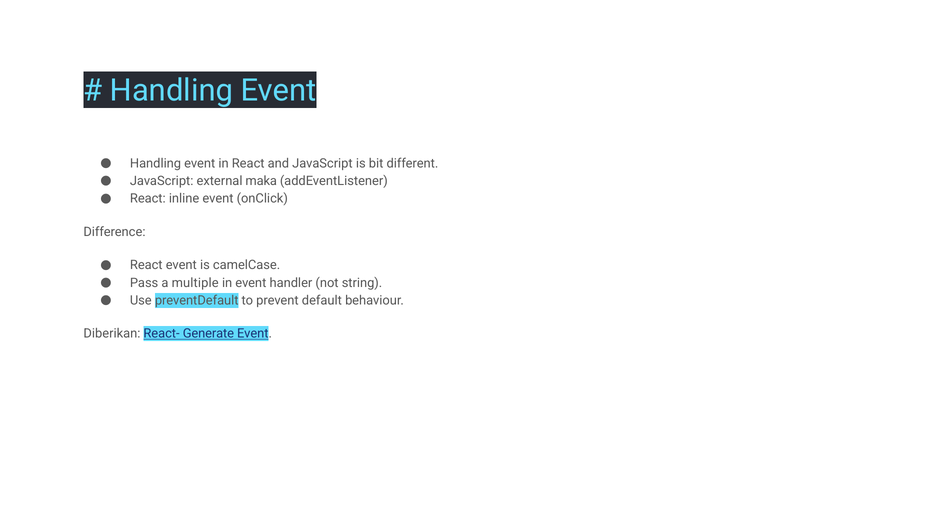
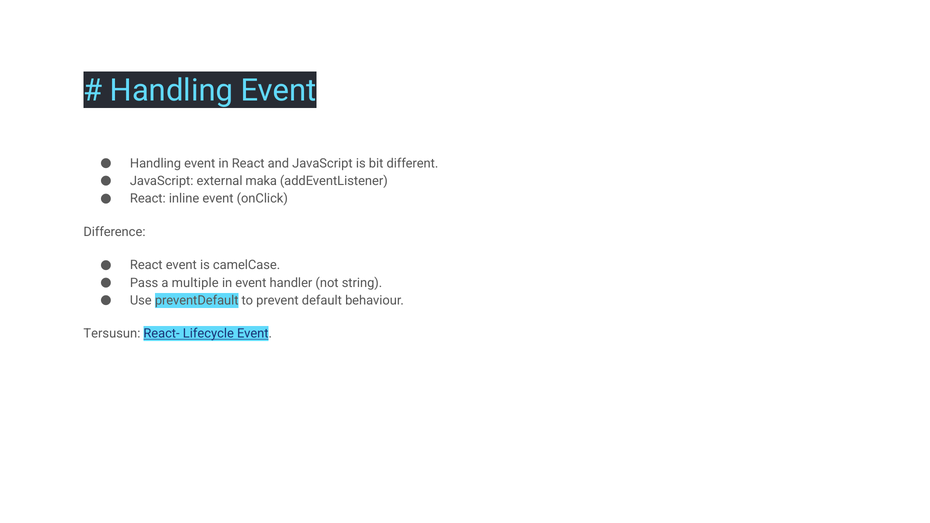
Diberikan: Diberikan -> Tersusun (112, 334)
Generate: Generate -> Lifecycle (208, 334)
